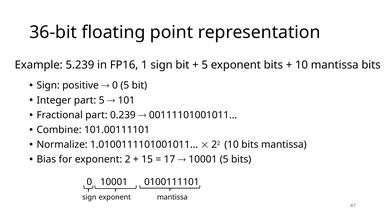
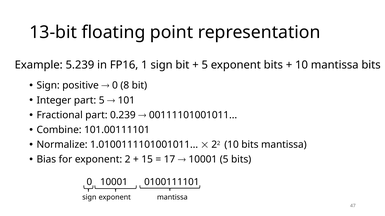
36-bit: 36-bit -> 13-bit (53, 32)
0 5: 5 -> 8 (125, 86)
